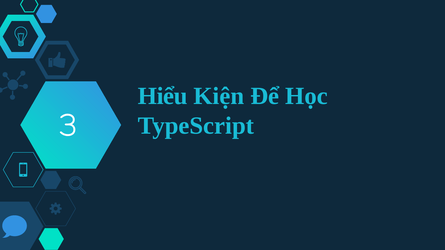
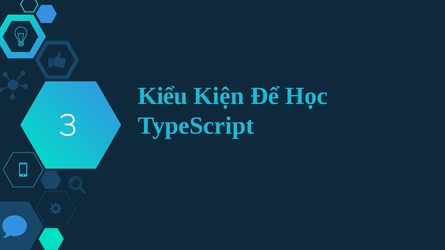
Hiểu: Hiểu -> Kiểu (163, 96)
